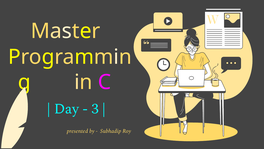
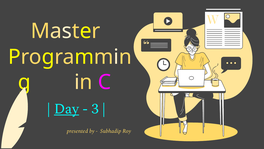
Day underline: none -> present (67, 108)
